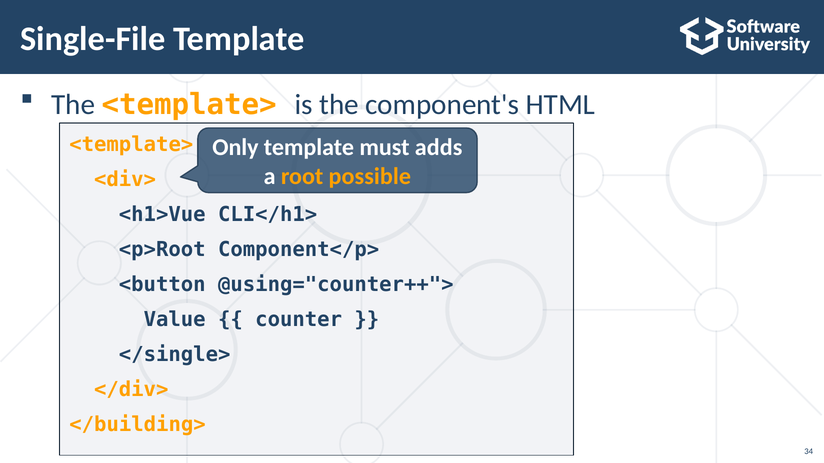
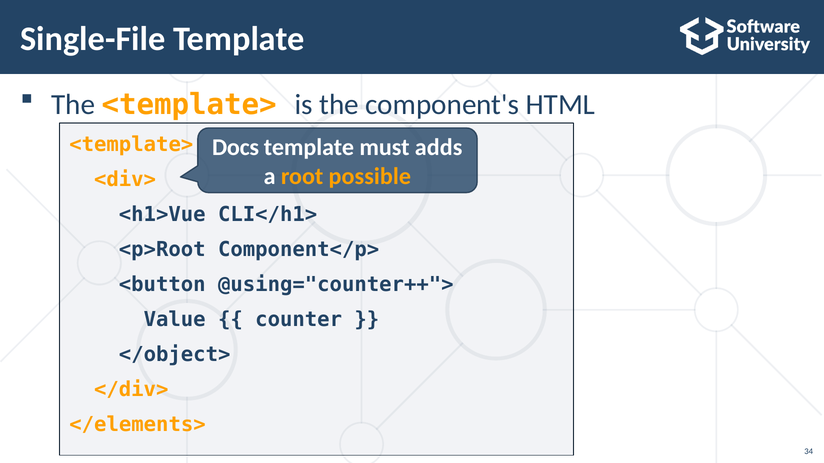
Only: Only -> Docs (236, 148)
</single>: </single> -> </object> (175, 355)
</building>: </building> -> </elements> (138, 425)
